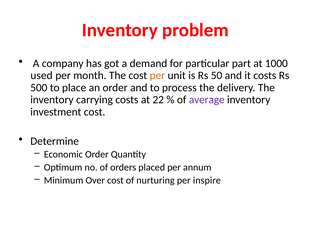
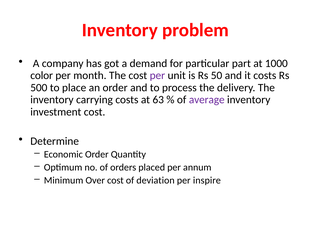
used: used -> color (42, 76)
per colour: orange -> purple (157, 76)
22: 22 -> 63 (158, 100)
nurturing: nurturing -> deviation (156, 180)
